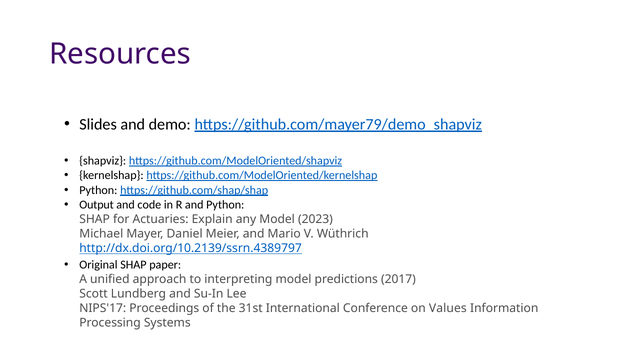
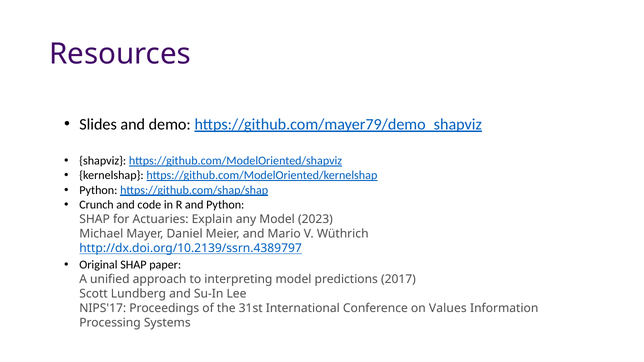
Output: Output -> Crunch (96, 205)
